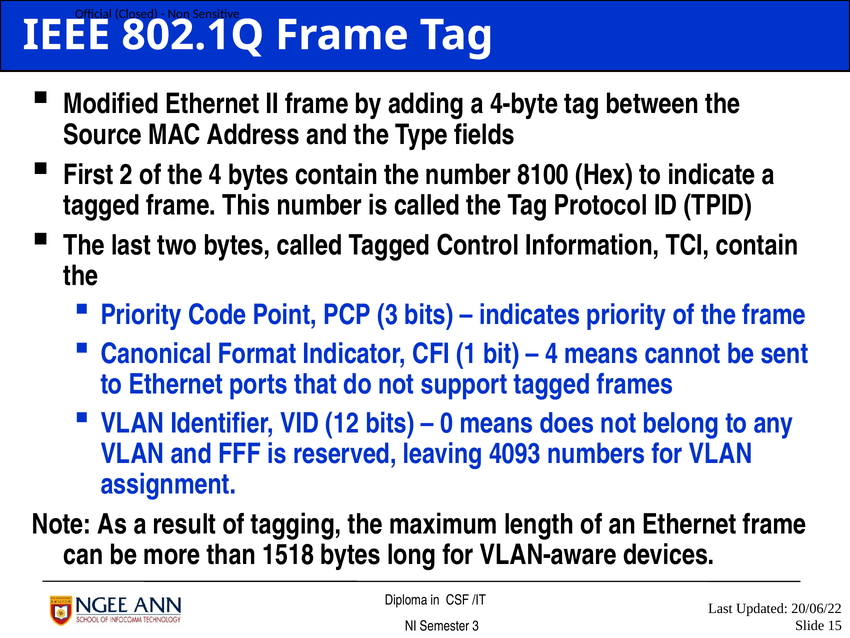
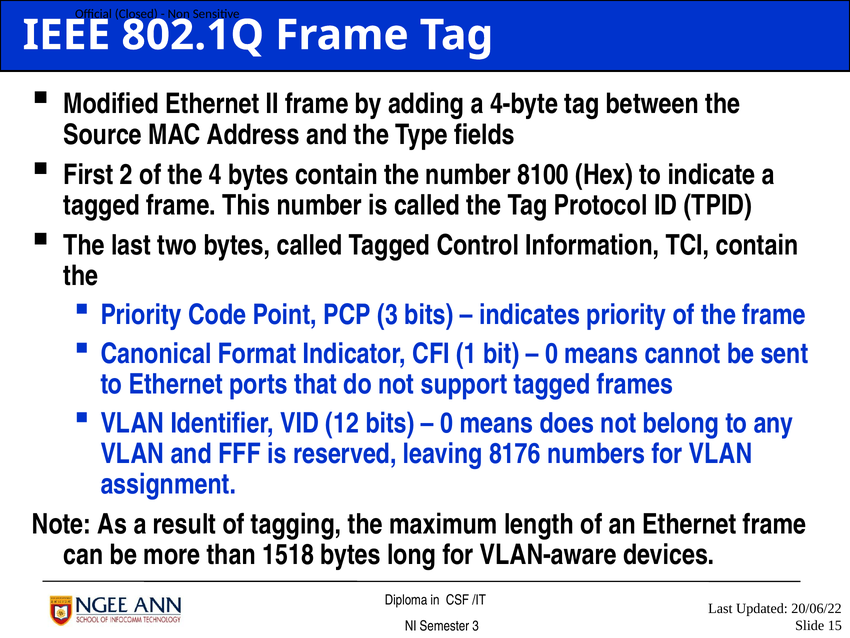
4: 4 -> 0 (552, 353)
4093: 4093 -> 8176 (515, 453)
